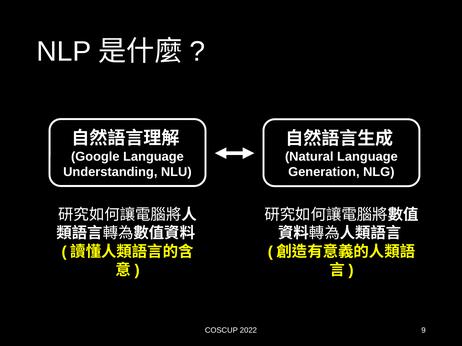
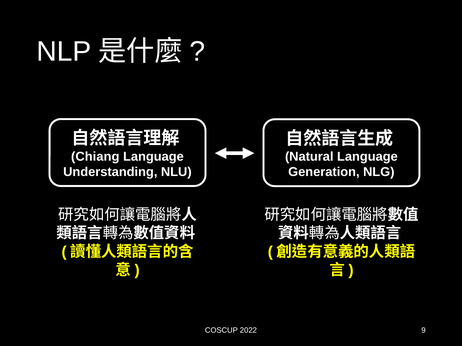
Google: Google -> Chiang (95, 157)
